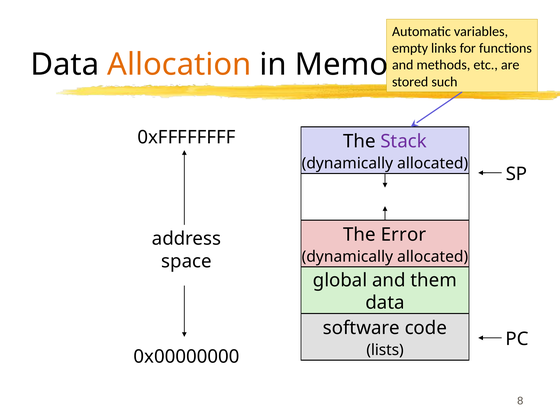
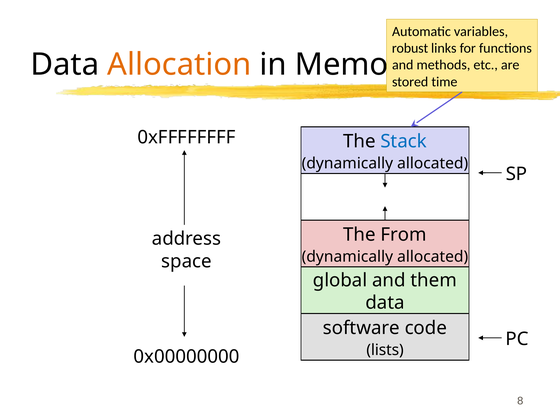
empty: empty -> robust (410, 48)
such: such -> time (444, 82)
Stack colour: purple -> blue (404, 141)
Error: Error -> From (404, 235)
